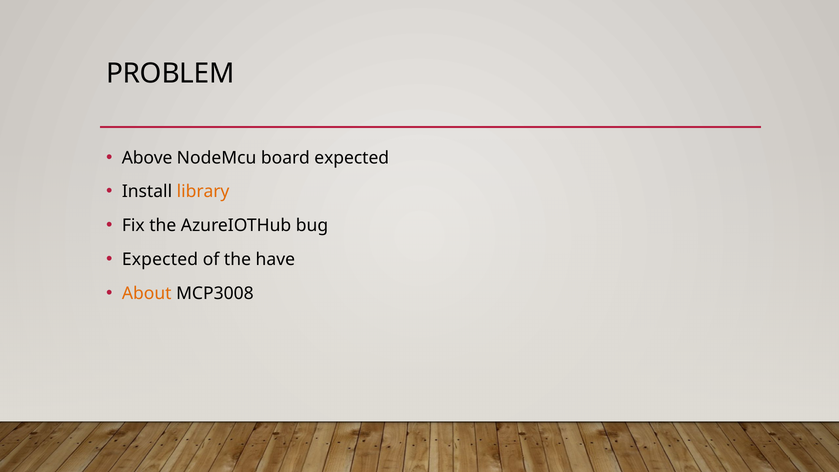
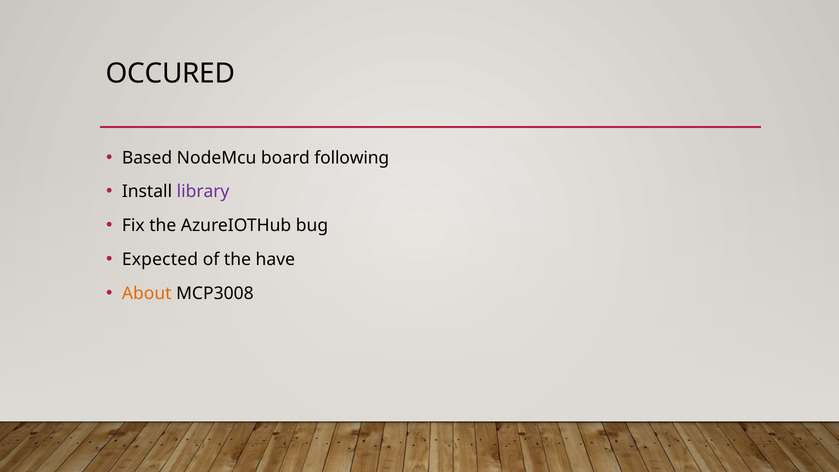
PROBLEM: PROBLEM -> OCCURED (170, 73)
Above: Above -> Based (147, 158)
board expected: expected -> following (352, 158)
library colour: orange -> purple (203, 192)
